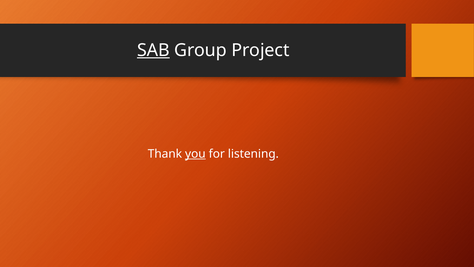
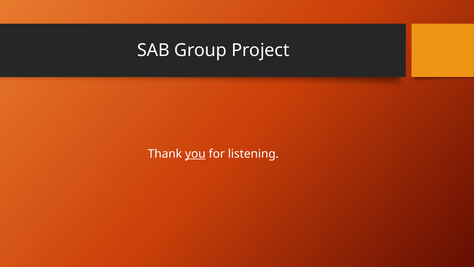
SAB underline: present -> none (153, 50)
